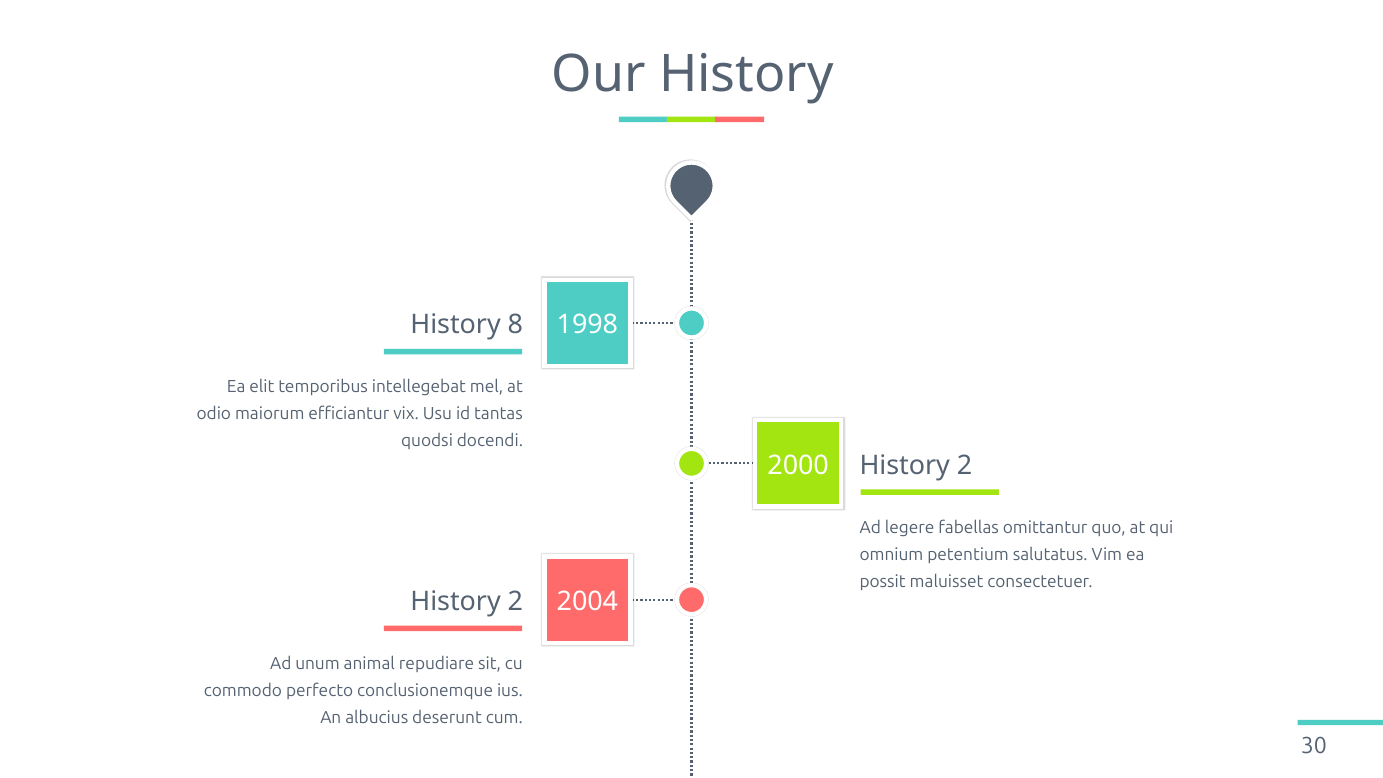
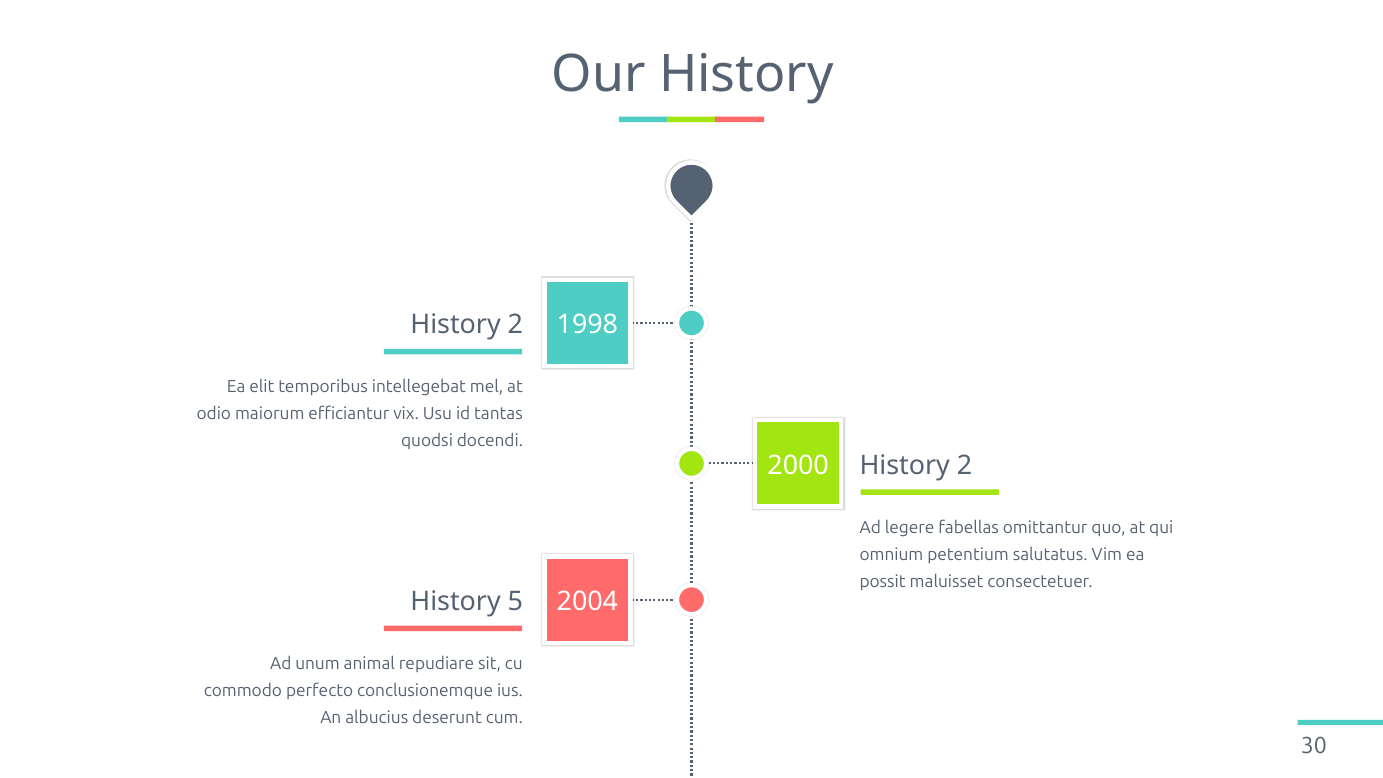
8: 8 -> 2 (515, 325)
2: 2 -> 5 (515, 601)
